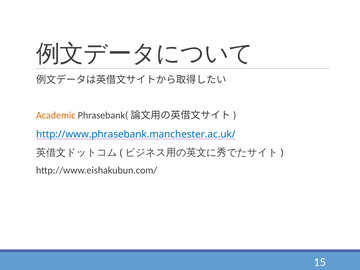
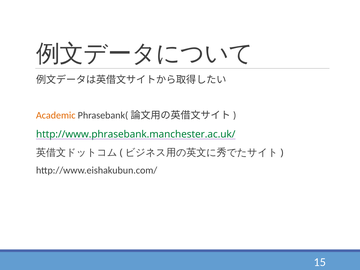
http://www.phrasebank.manchester.ac.uk/ colour: blue -> green (136, 134)
